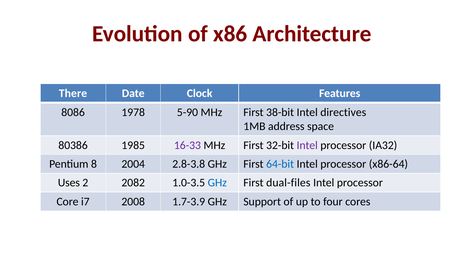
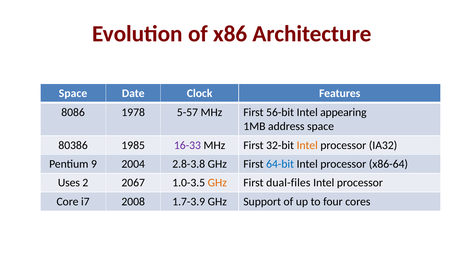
There: There -> Space (73, 93)
5-90: 5-90 -> 5-57 (187, 112)
38-bit: 38-bit -> 56-bit (280, 112)
directives: directives -> appearing (343, 112)
Intel colour: purple -> orange (307, 145)
8: 8 -> 9 (94, 164)
2082: 2082 -> 2067 (133, 183)
GHz colour: blue -> orange (217, 183)
